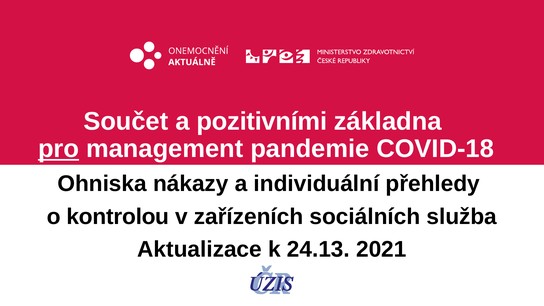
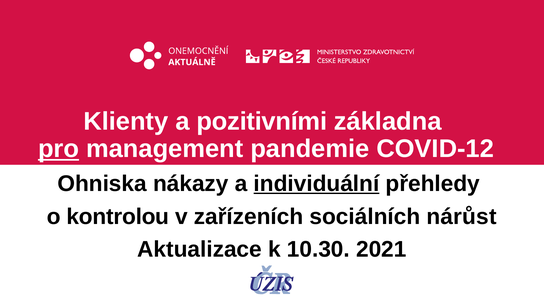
Součet: Součet -> Klienty (126, 121)
COVID-18: COVID-18 -> COVID-12 (435, 149)
individuální underline: none -> present (316, 184)
služba: služba -> nárůst (462, 217)
24.13: 24.13 -> 10.30 (318, 249)
